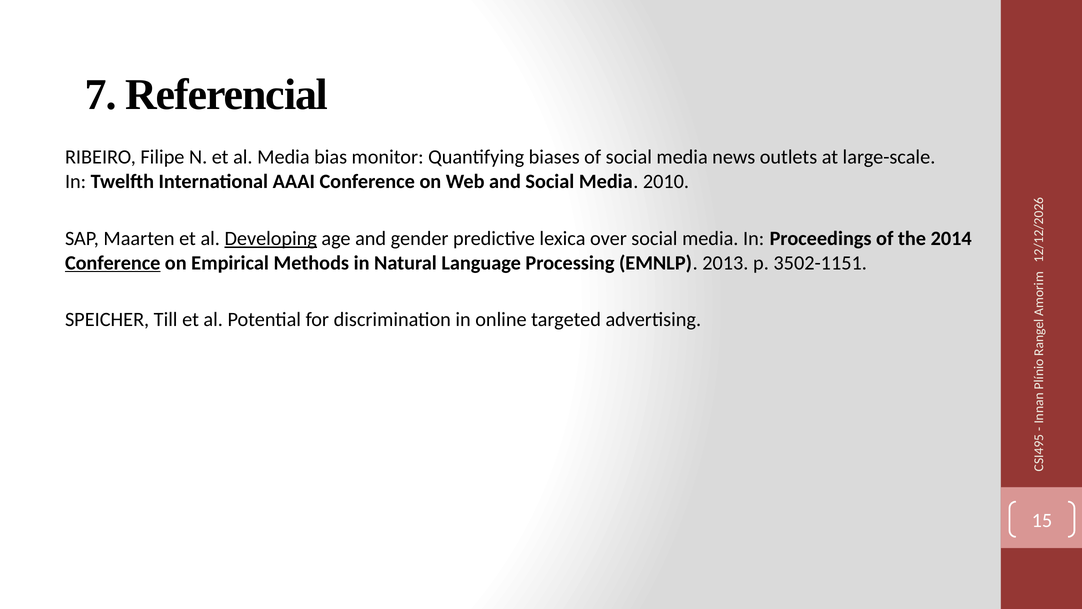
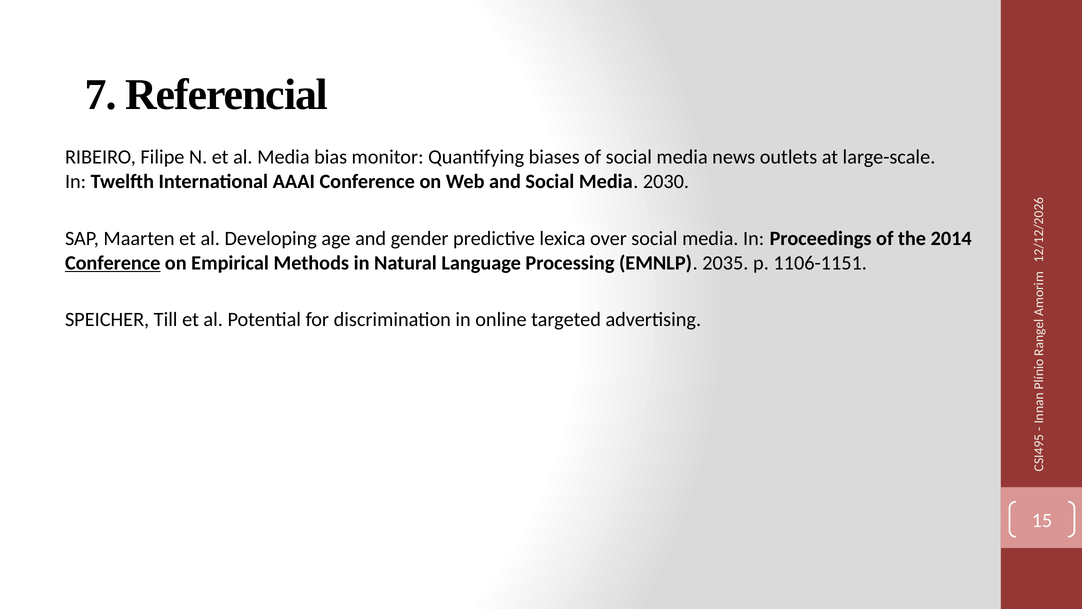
2010: 2010 -> 2030 (666, 182)
Developing underline: present -> none (271, 238)
2013: 2013 -> 2035 (725, 263)
3502-1151: 3502-1151 -> 1106-1151 (820, 263)
